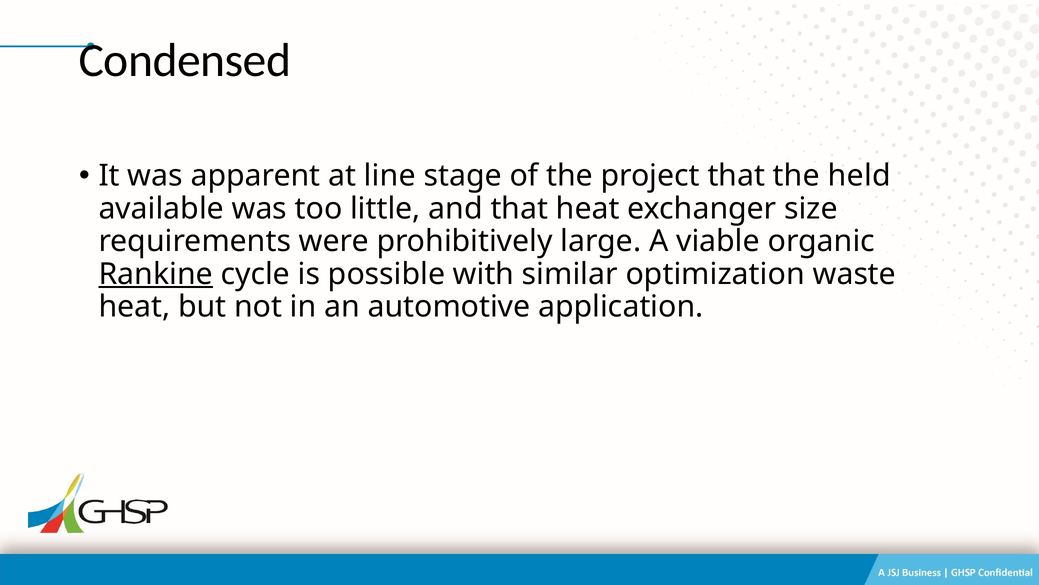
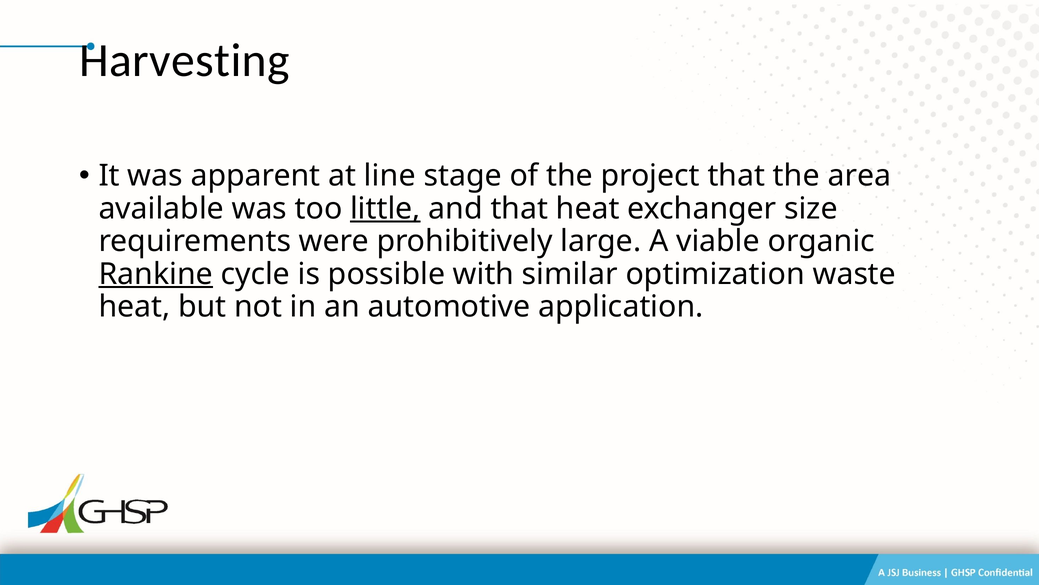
Condensed: Condensed -> Harvesting (184, 60)
held: held -> area (859, 176)
little underline: none -> present (385, 208)
